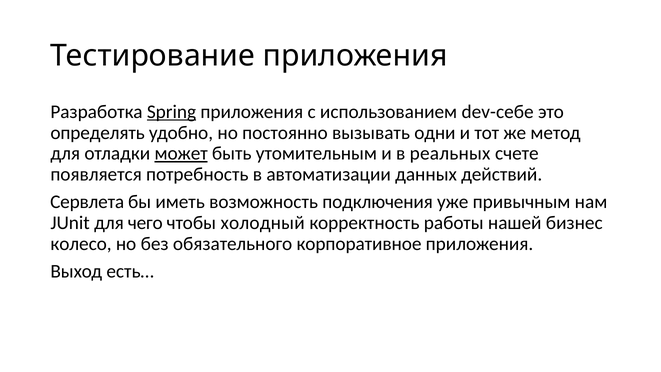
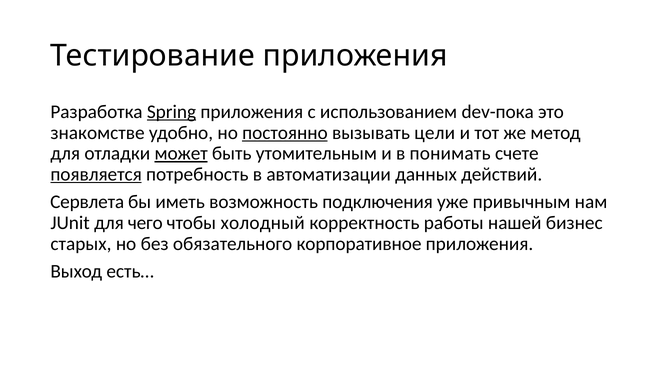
dev-себе: dev-себе -> dev-пока (498, 112)
определять: определять -> знакомстве (98, 133)
постоянно underline: none -> present (285, 133)
одни: одни -> цели (435, 133)
реальных: реальных -> понимать (450, 153)
появляется underline: none -> present (96, 174)
колесо: колесо -> старых (81, 244)
